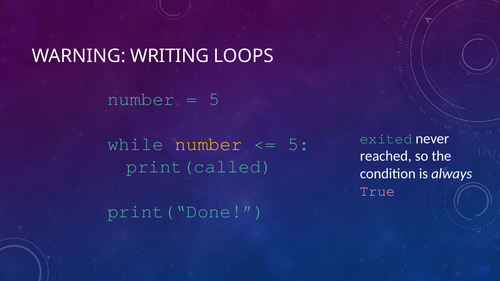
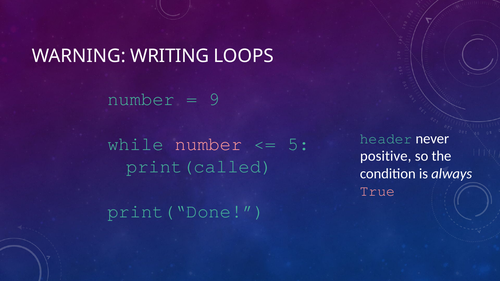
5: 5 -> 9 (214, 99)
exited: exited -> header (386, 139)
number colour: yellow -> pink (209, 144)
reached: reached -> positive (386, 156)
